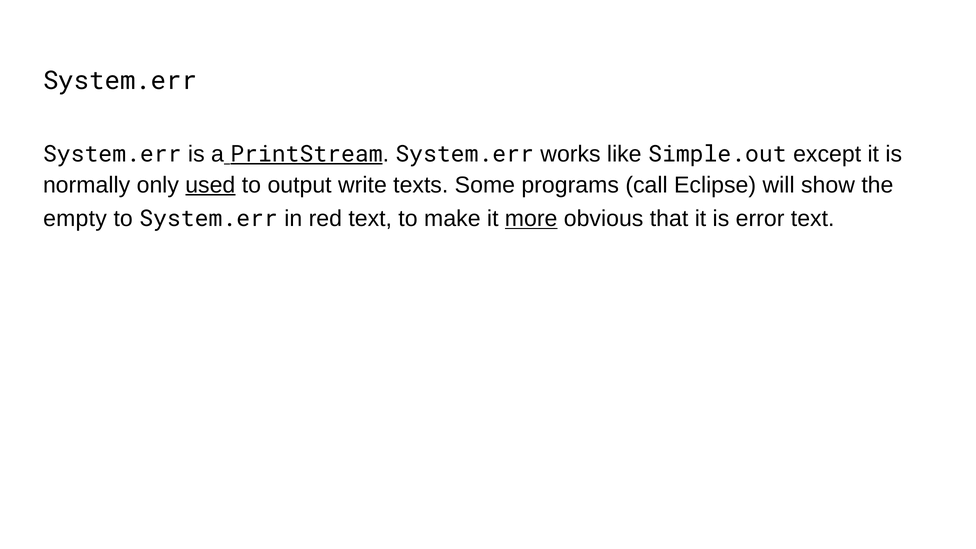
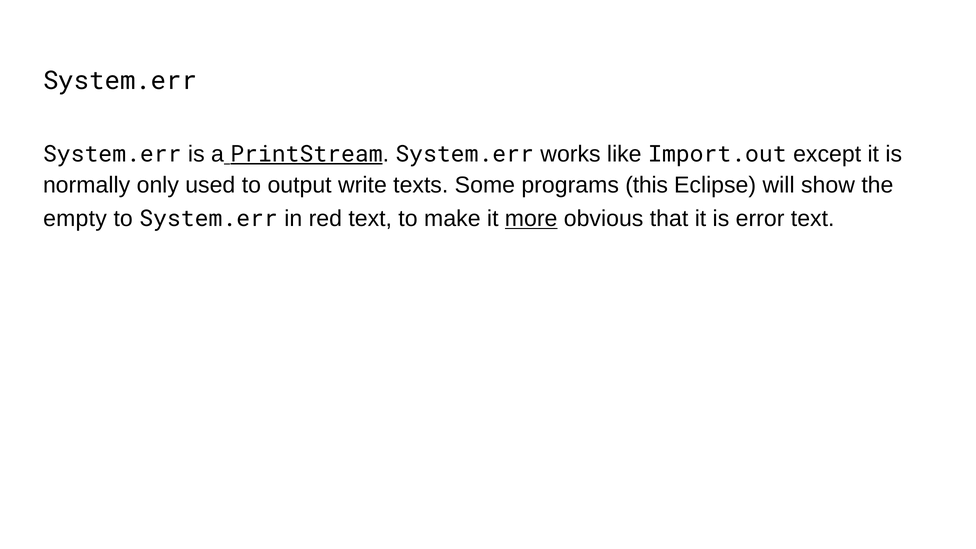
Simple.out: Simple.out -> Import.out (717, 154)
used underline: present -> none (210, 185)
call: call -> this (647, 185)
